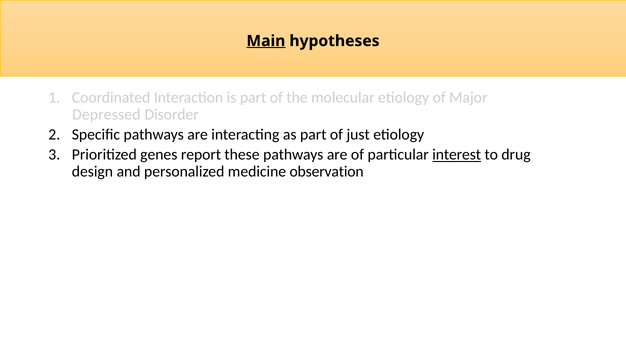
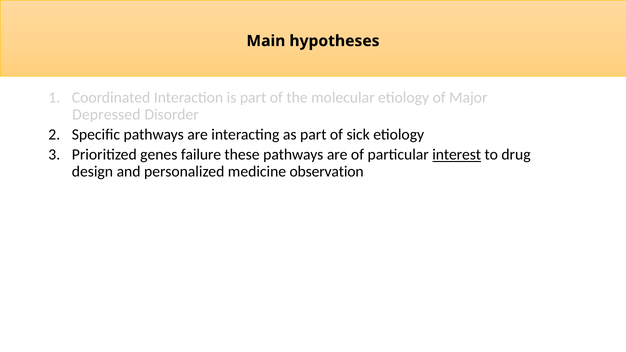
Main underline: present -> none (266, 41)
just: just -> sick (358, 135)
report: report -> failure (201, 155)
